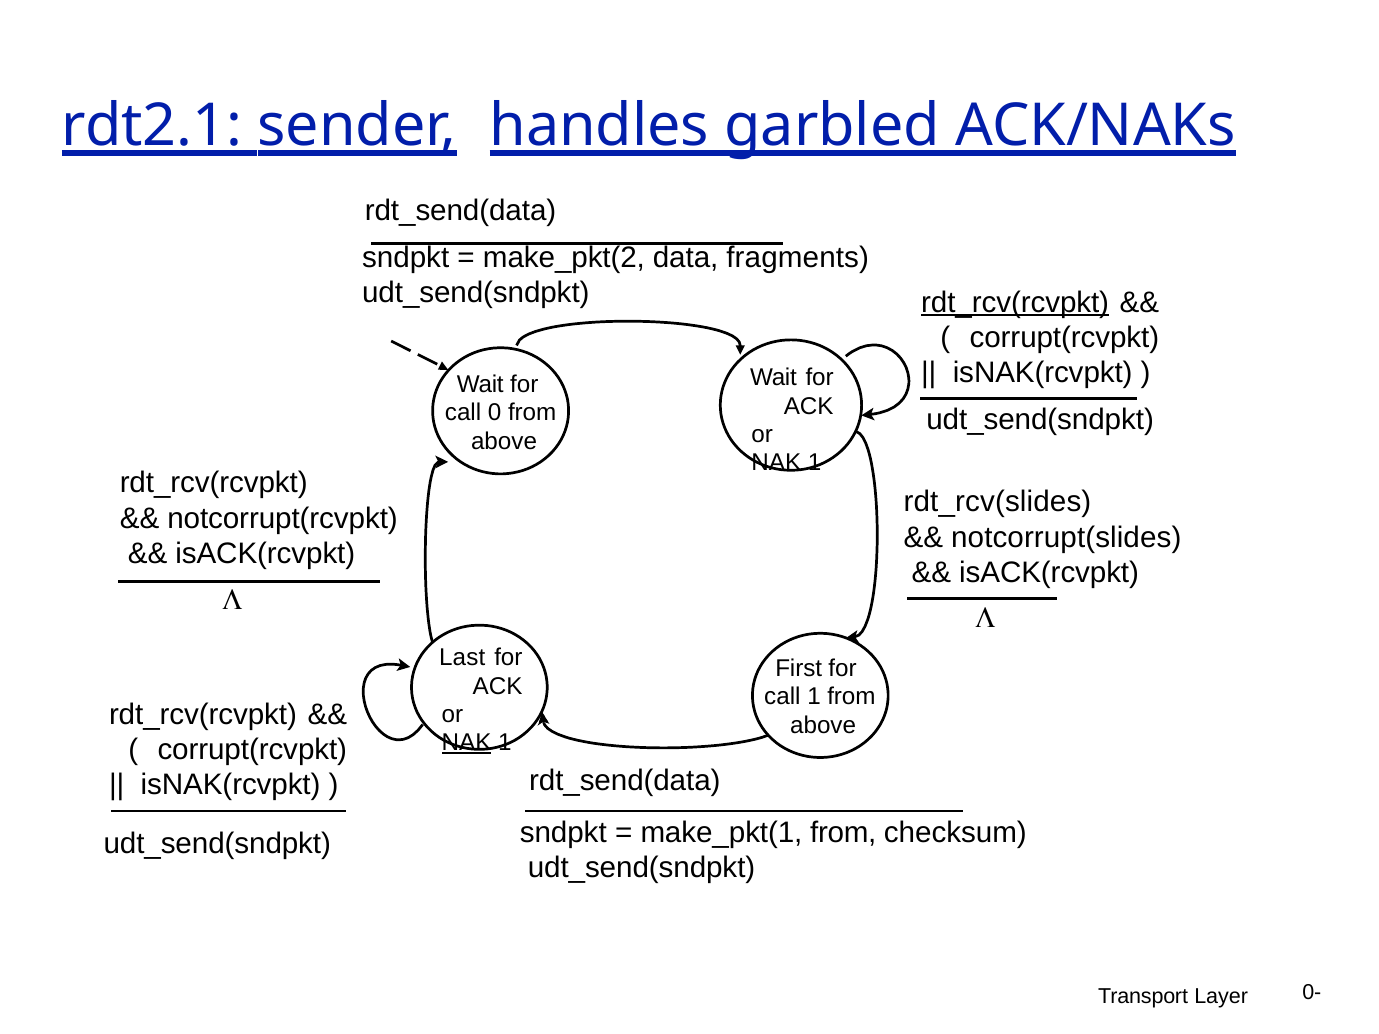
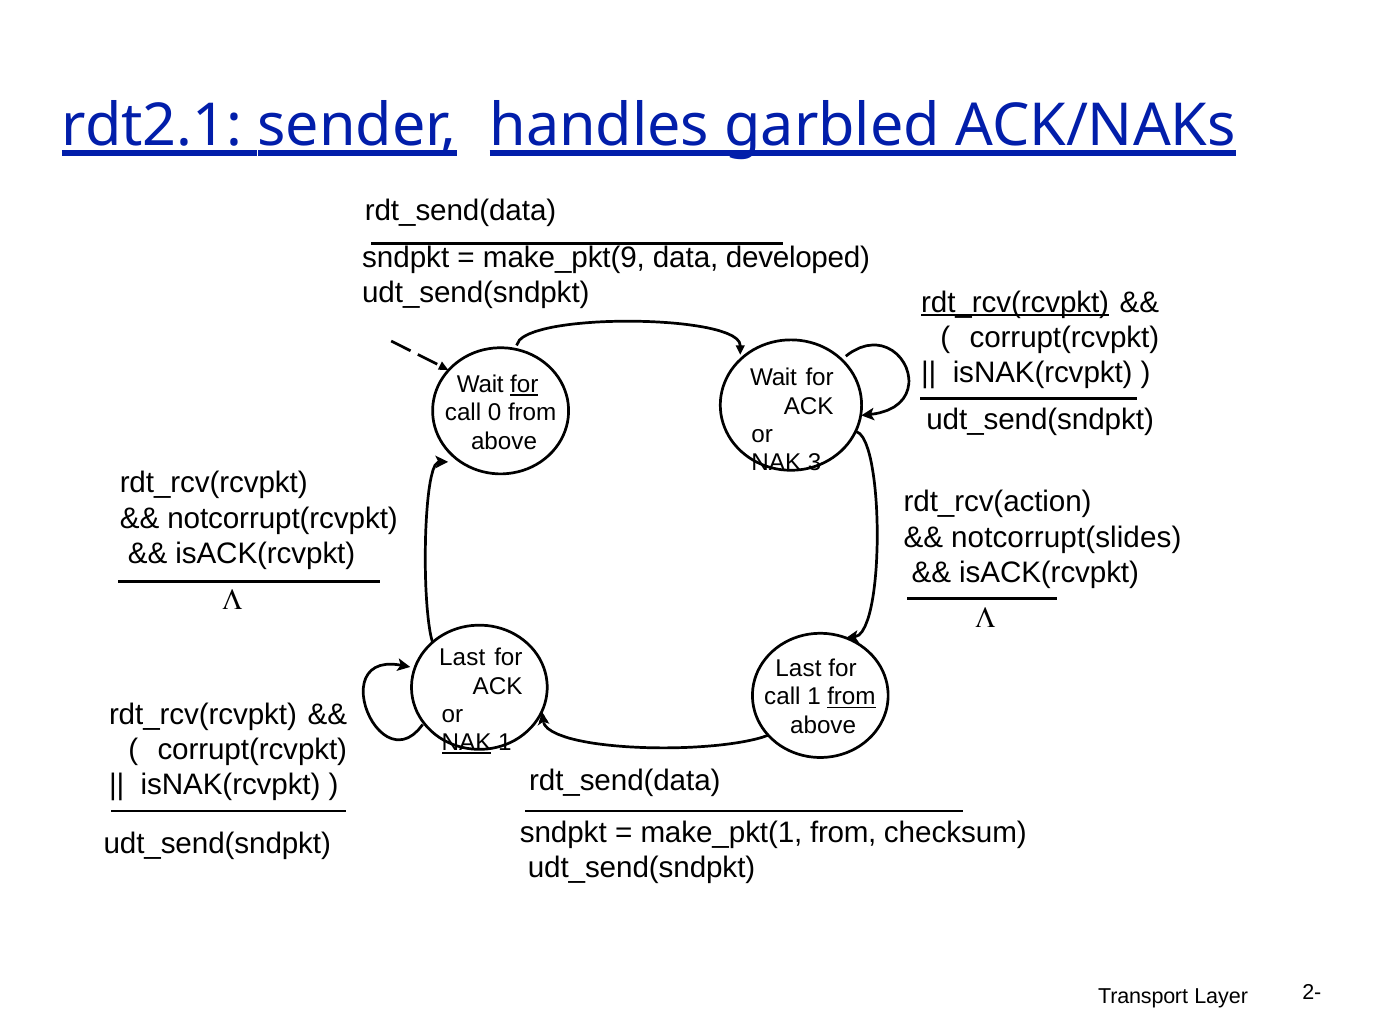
make_pkt(2: make_pkt(2 -> make_pkt(9 (564, 258)
fragments: fragments -> developed (798, 258)
for underline: none -> present (524, 385)
1: 1 -> 3 (815, 463)
rdt_rcv(slides: rdt_rcv(slides -> rdt_rcv(action (998, 502)
First: First -> Last (798, 669)
from underline: none -> present (851, 697)
0-: 0- -> 2- (1312, 993)
